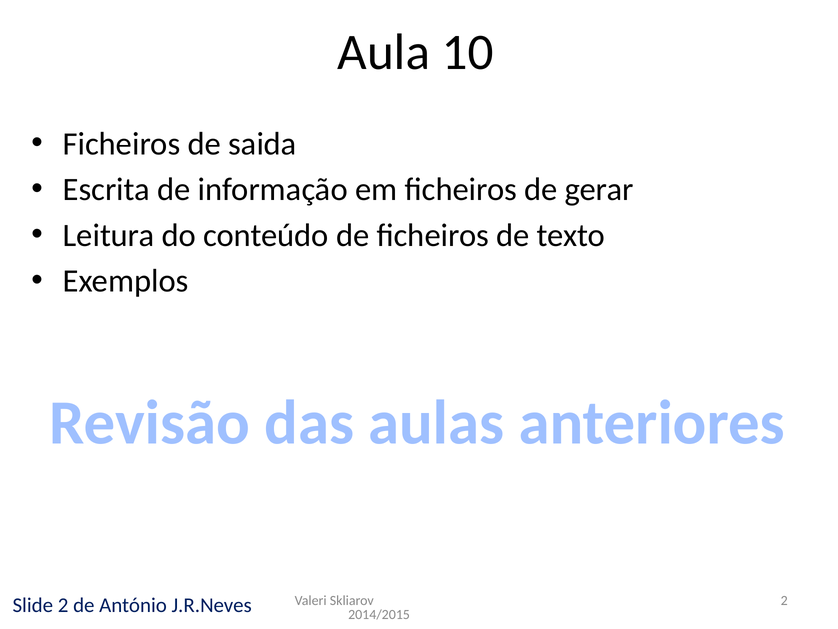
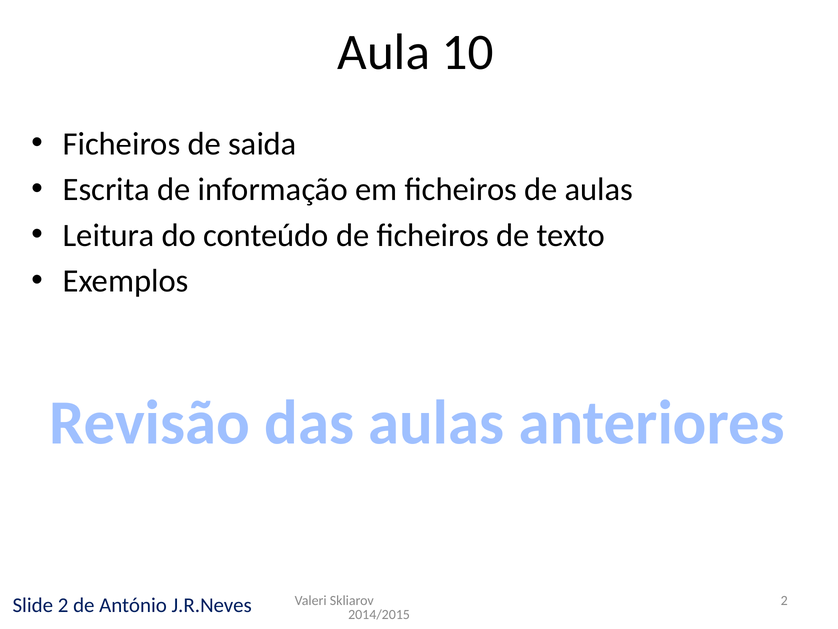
de gerar: gerar -> aulas (599, 189)
